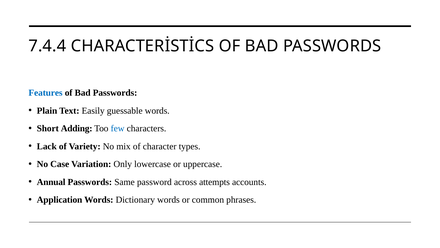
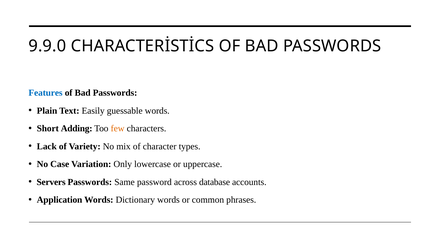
7.4.4: 7.4.4 -> 9.9.0 (47, 46)
few colour: blue -> orange (118, 128)
Annual: Annual -> Servers (51, 182)
attempts: attempts -> database (215, 182)
